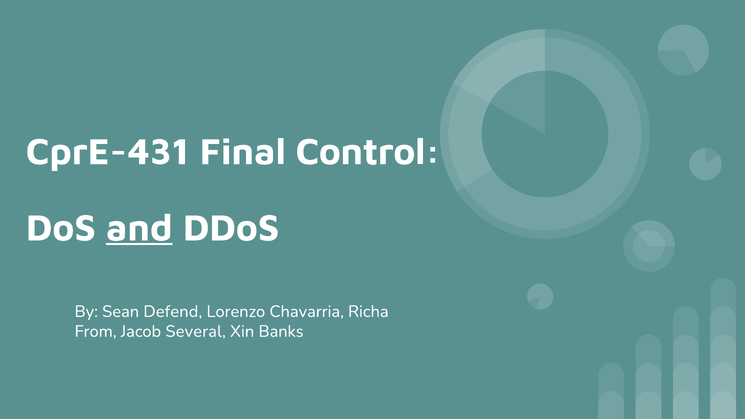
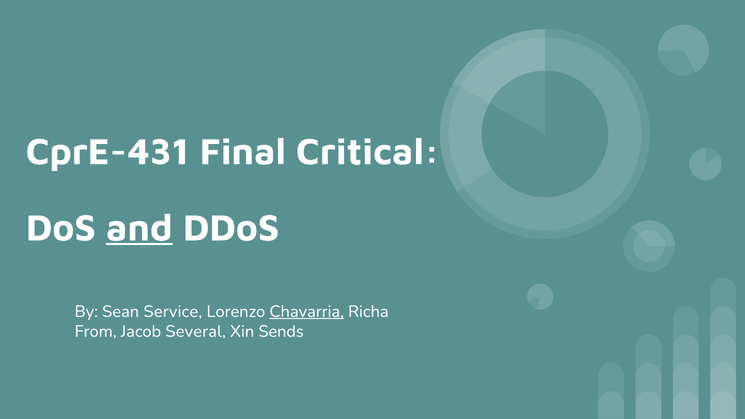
Control: Control -> Critical (368, 152)
Defend: Defend -> Service (173, 312)
Chavarria underline: none -> present (307, 312)
Banks: Banks -> Sends (281, 331)
